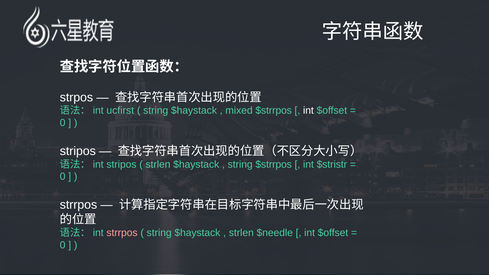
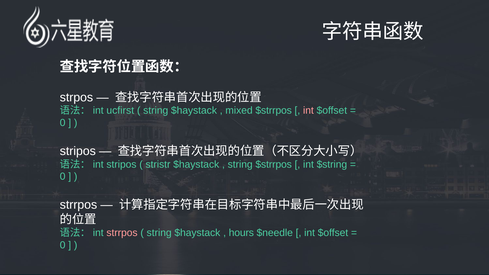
int colour: white -> pink (308, 111)
strlen: strlen -> stristr (158, 164)
$stristr: $stristr -> $string (332, 164)
strlen: strlen -> hours (241, 233)
